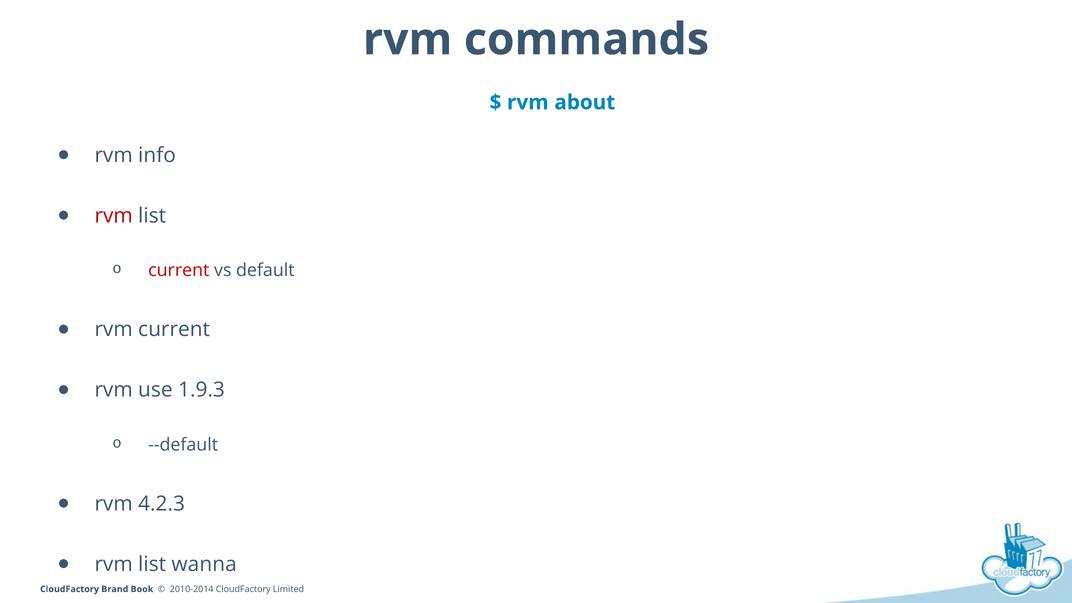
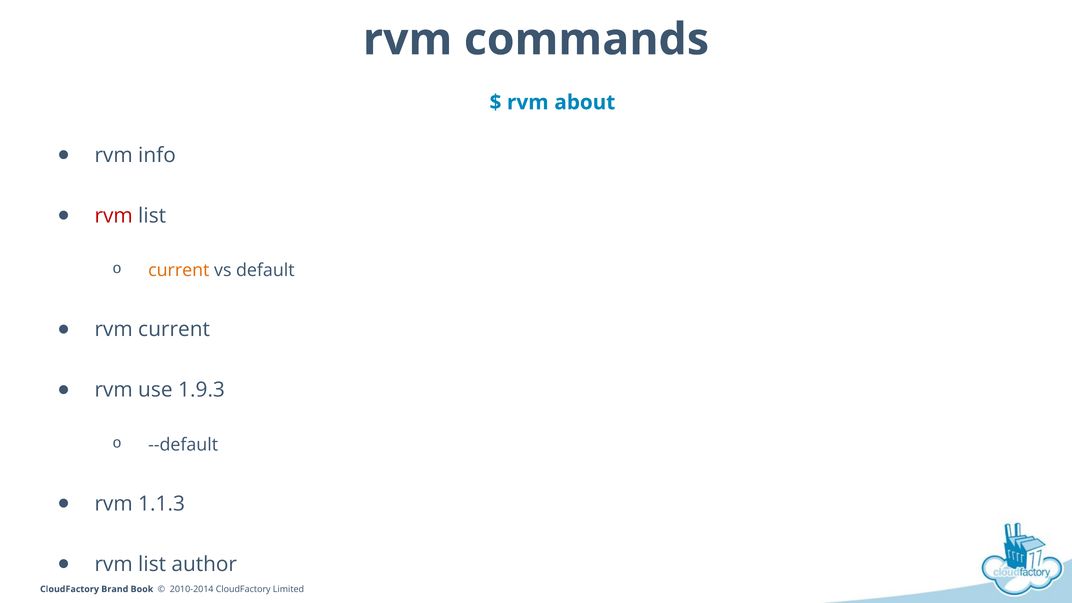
current colour: red -> orange (179, 271)
4.2.3: 4.2.3 -> 1.1.3 (162, 504)
wanna: wanna -> author (204, 564)
